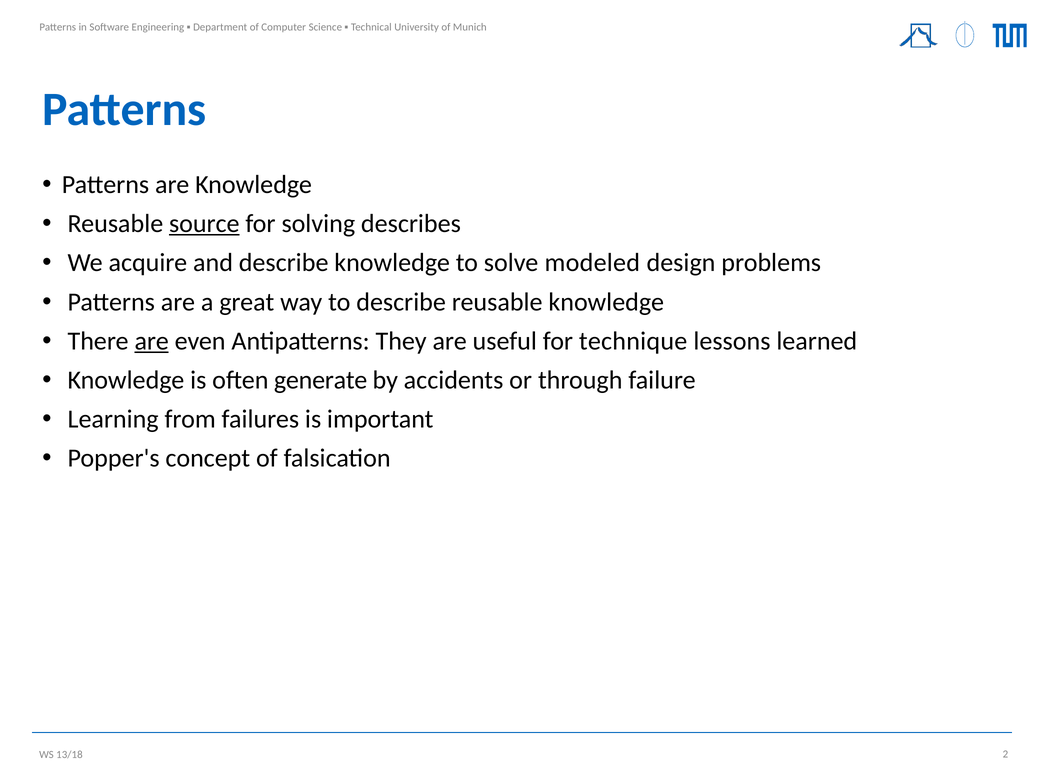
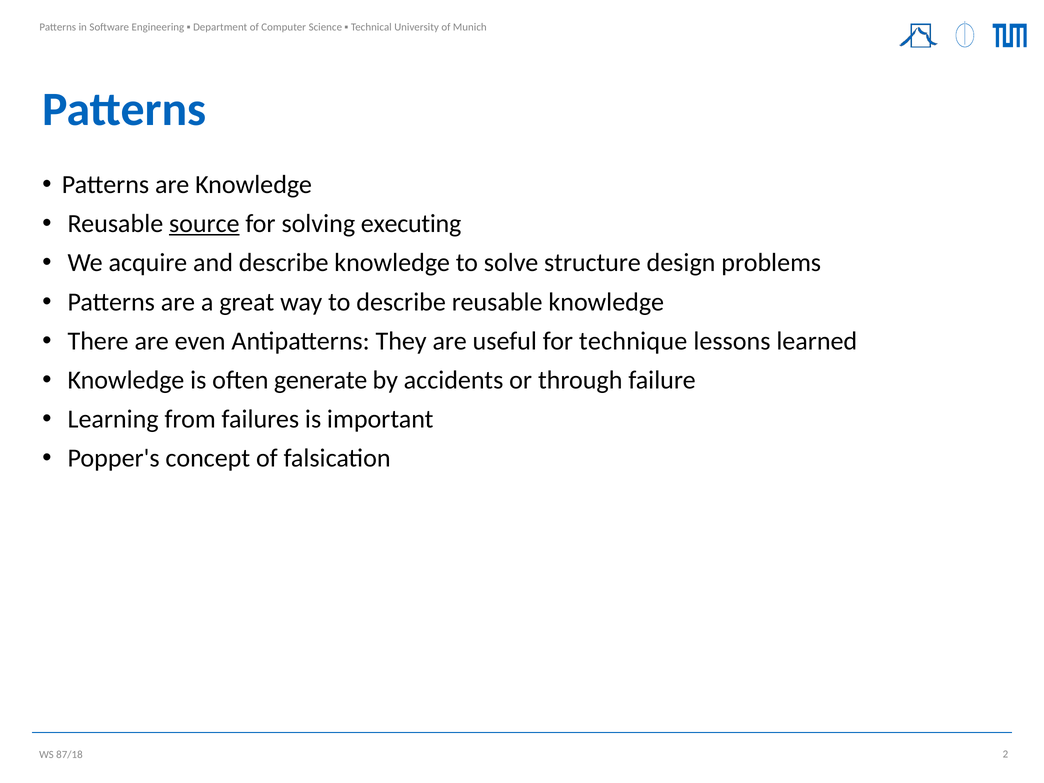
describes: describes -> executing (411, 224)
modeled: modeled -> structure (592, 263)
are underline: present -> none (152, 341)
13/18: 13/18 -> 87/18 (69, 755)
